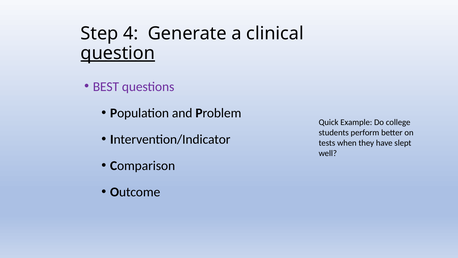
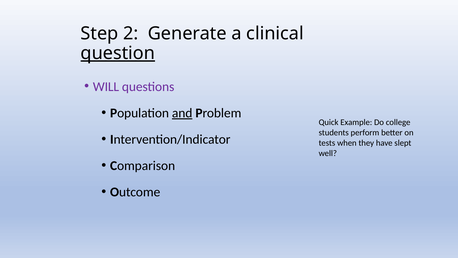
4: 4 -> 2 (131, 34)
BEST: BEST -> WILL (106, 86)
and underline: none -> present (182, 113)
